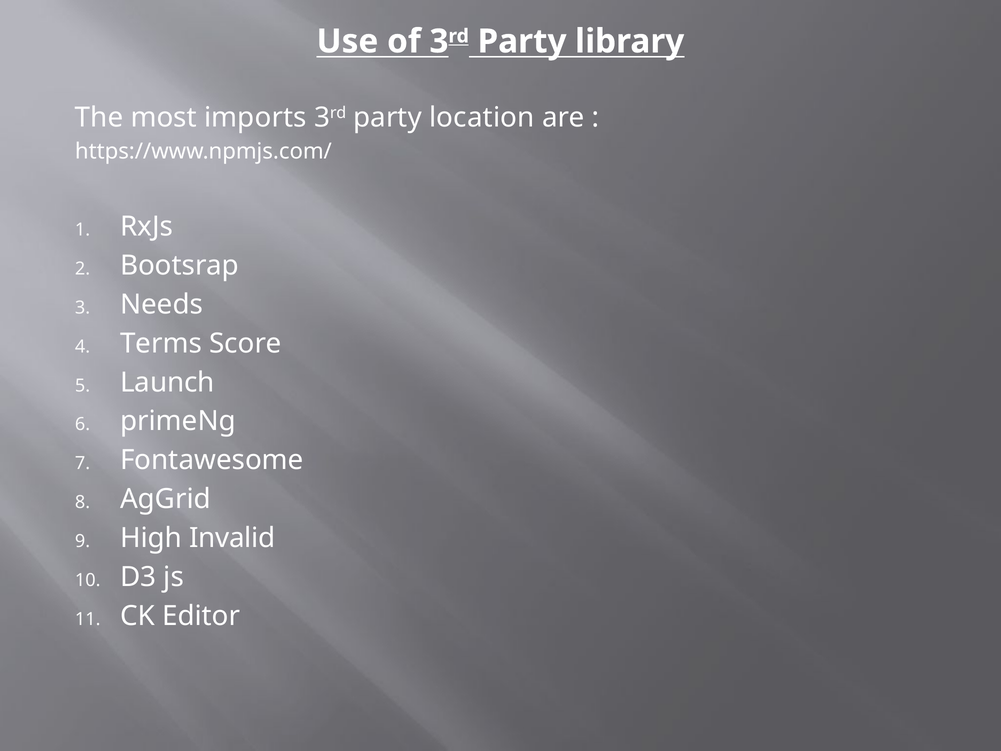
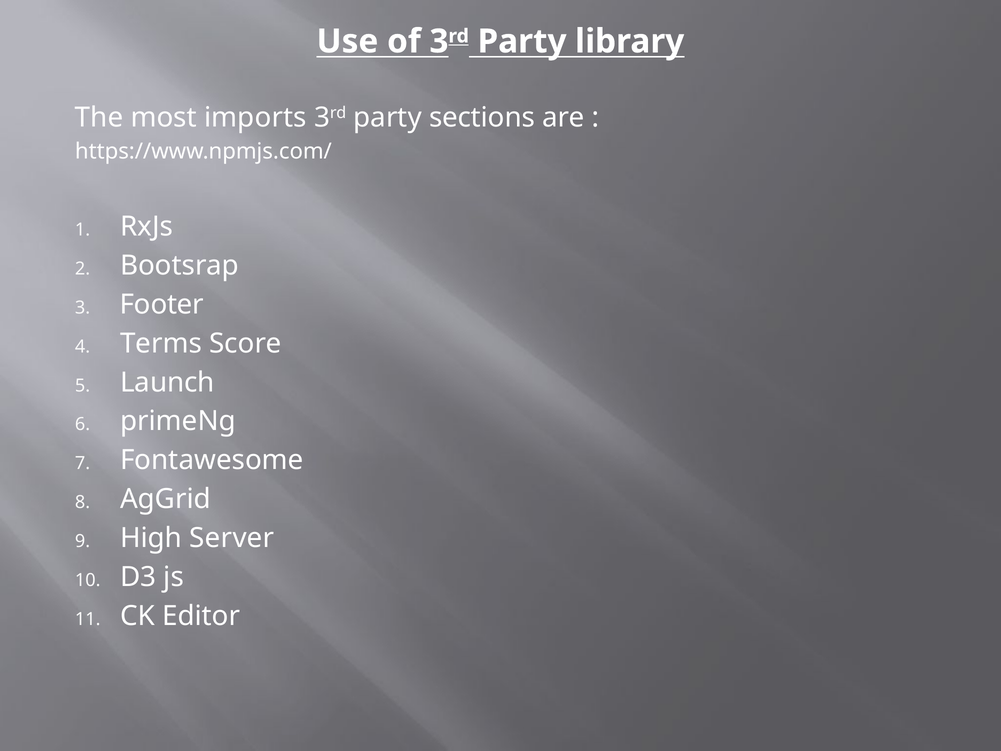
location: location -> sections (482, 117)
Needs: Needs -> Footer (162, 304)
Invalid: Invalid -> Server (232, 538)
